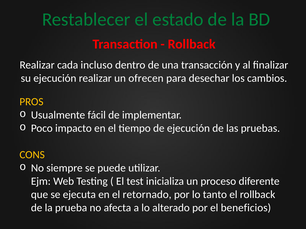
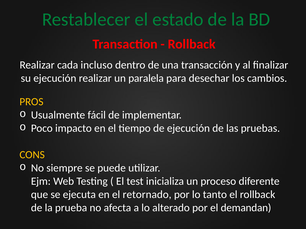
ofrecen: ofrecen -> paralela (146, 78)
beneficios: beneficios -> demandan (246, 208)
